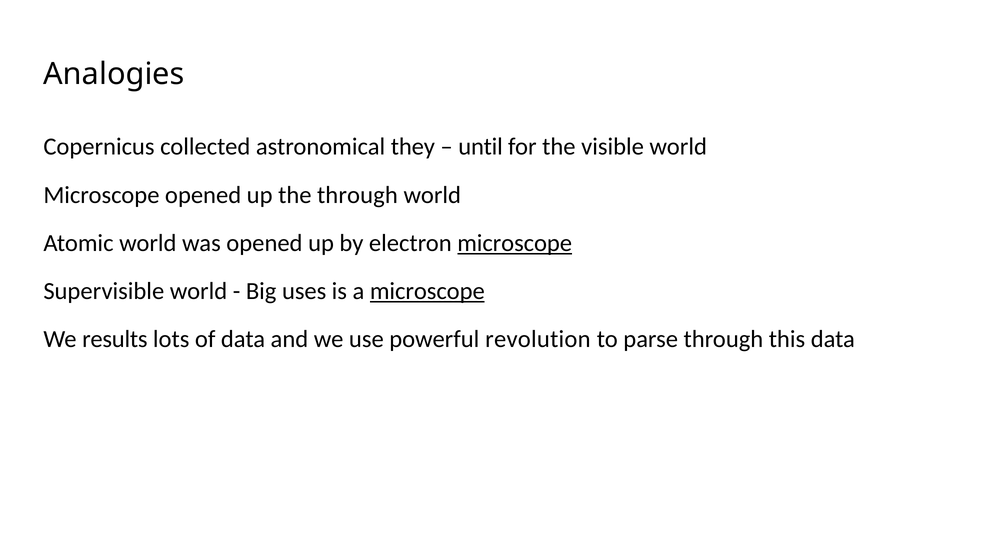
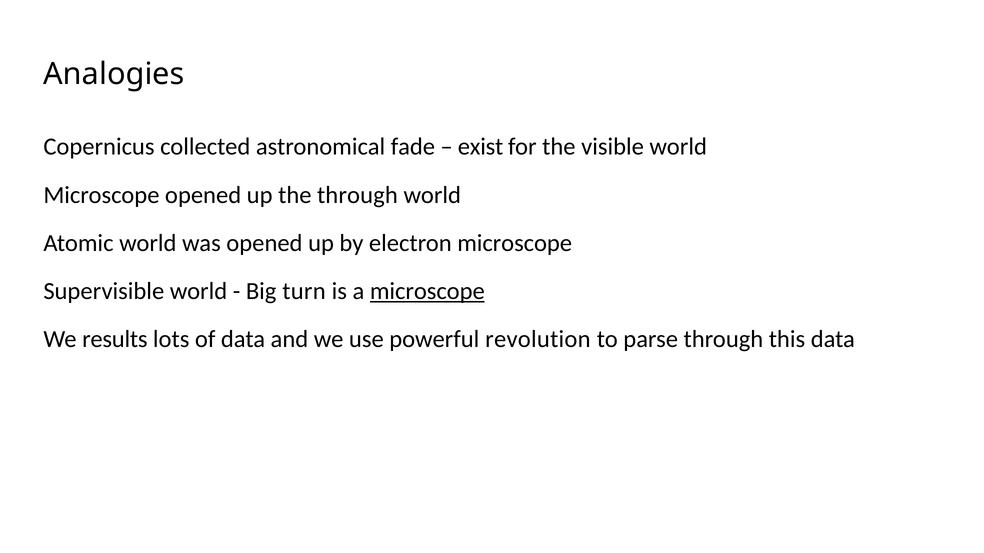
they: they -> fade (413, 147)
until: until -> exist (481, 147)
microscope underline: present -> none (515, 243)
uses: uses -> turn (304, 291)
